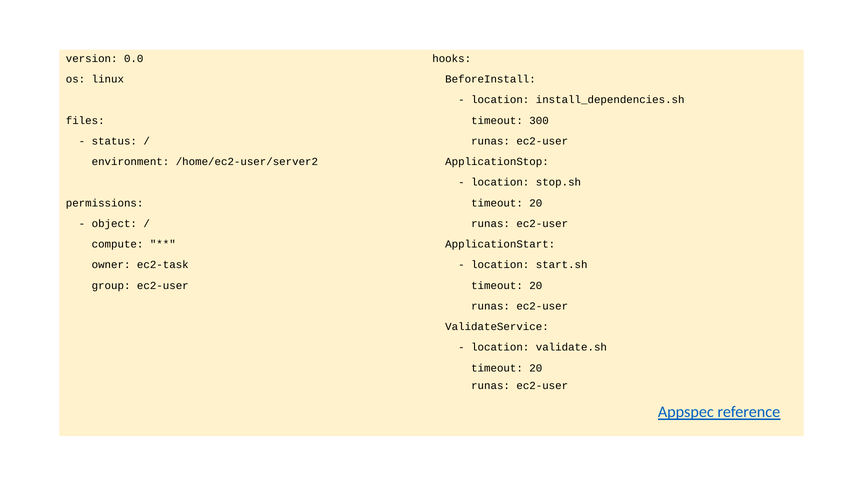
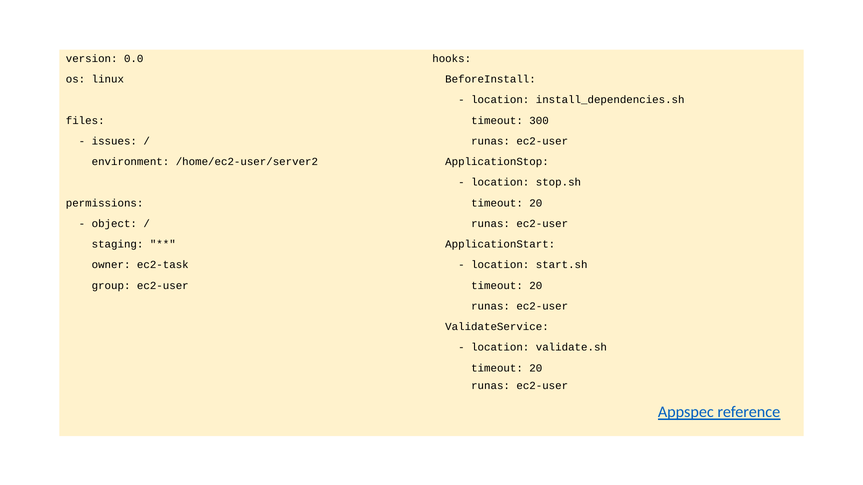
status: status -> issues (114, 141)
compute: compute -> staging (118, 244)
